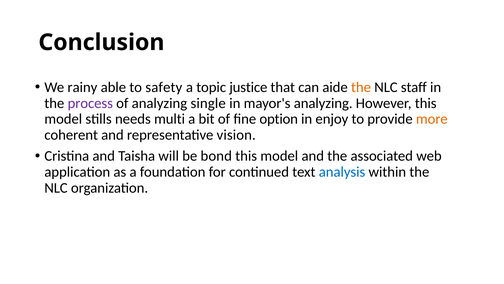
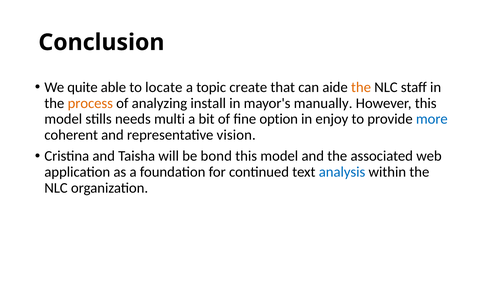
rainy: rainy -> quite (82, 87)
safety: safety -> locate (164, 87)
justice: justice -> create (248, 87)
process colour: purple -> orange (90, 103)
single: single -> install (208, 103)
mayor's analyzing: analyzing -> manually (323, 103)
more colour: orange -> blue (432, 119)
